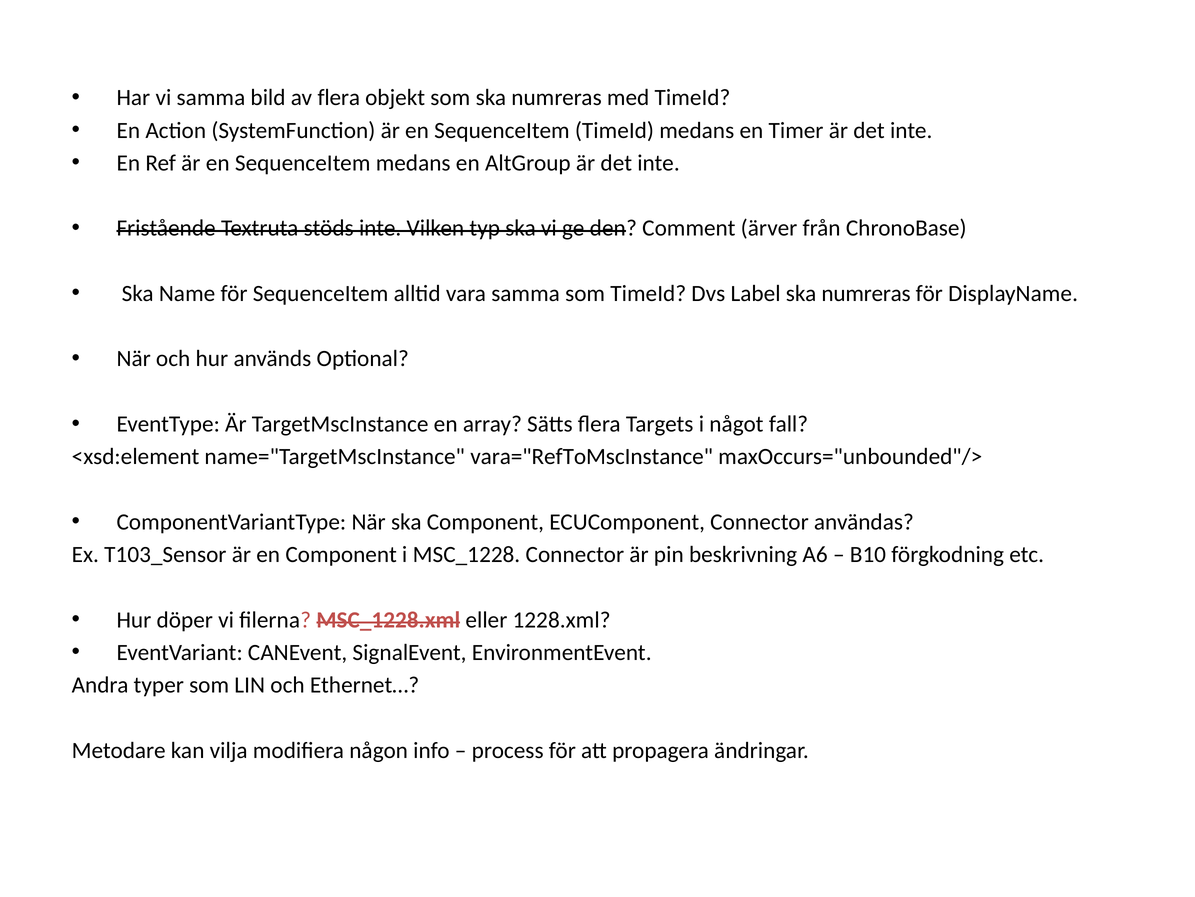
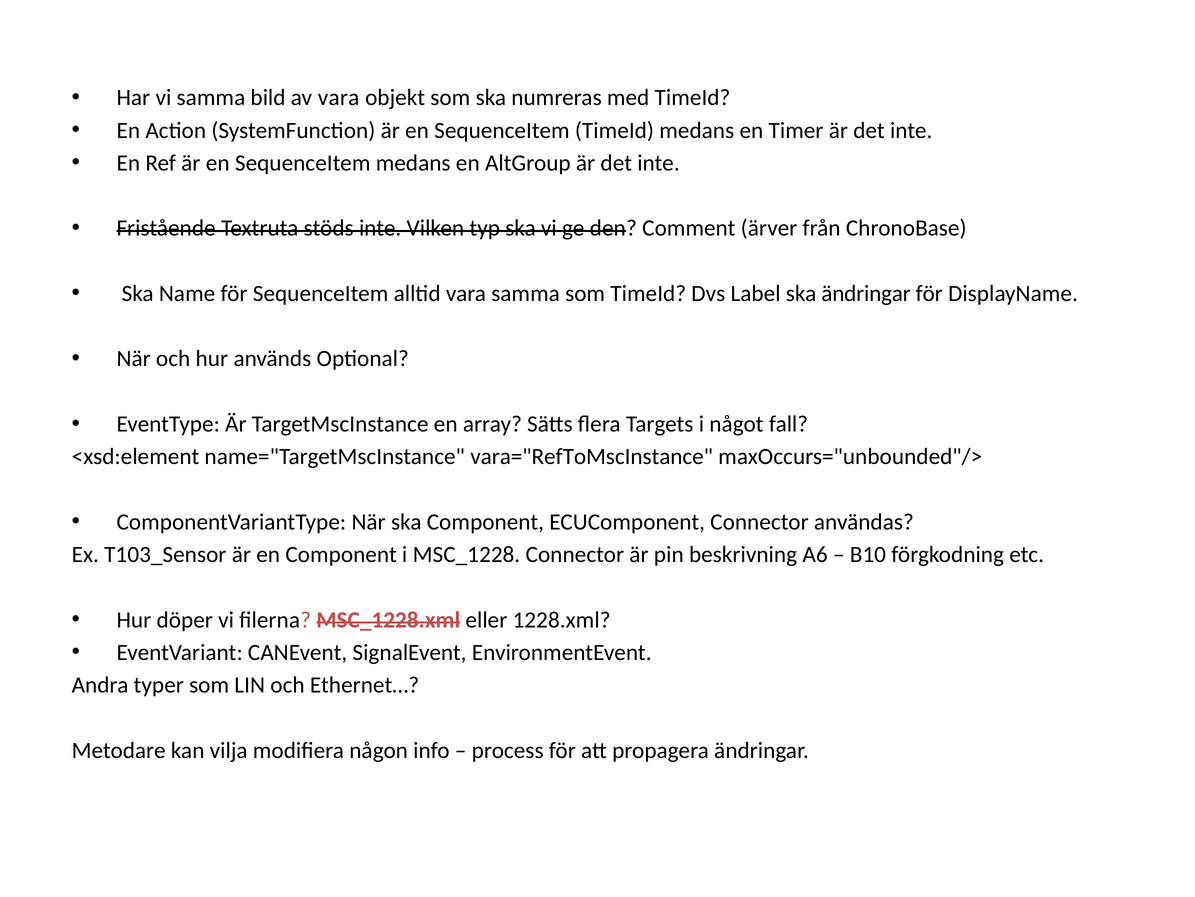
av flera: flera -> vara (339, 98)
Label ska numreras: numreras -> ändringar (866, 293)
